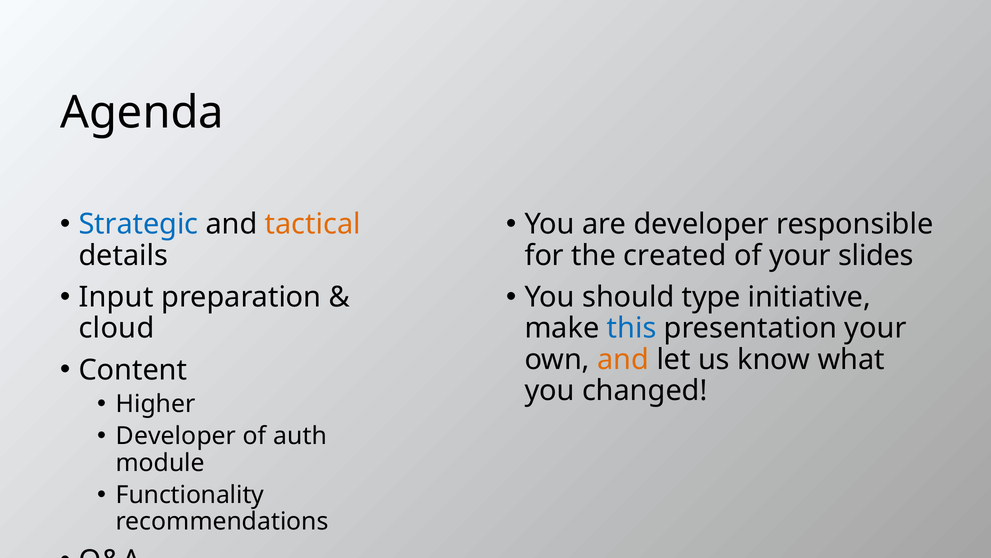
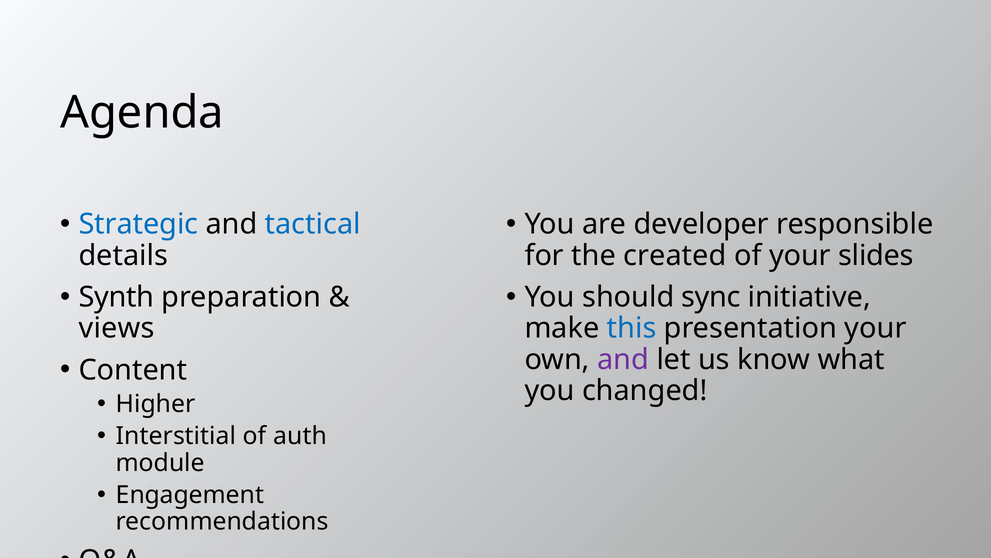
tactical colour: orange -> blue (313, 224)
Input: Input -> Synth (116, 297)
type: type -> sync (711, 297)
cloud: cloud -> views (117, 328)
and colour: orange -> purple (623, 359)
Developer: Developer -> Interstitial (176, 436)
Functionality: Functionality -> Engagement (190, 494)
